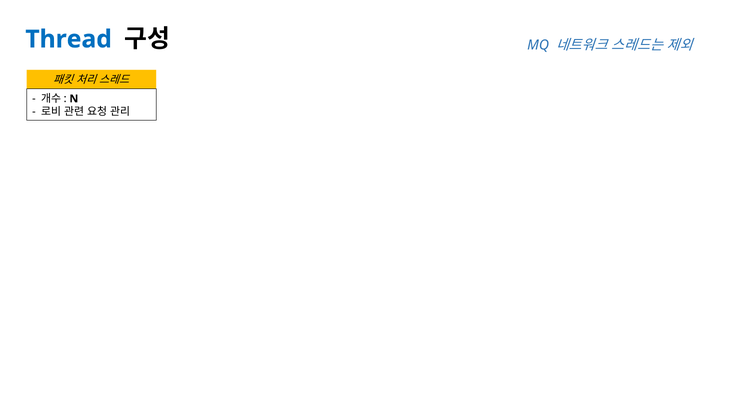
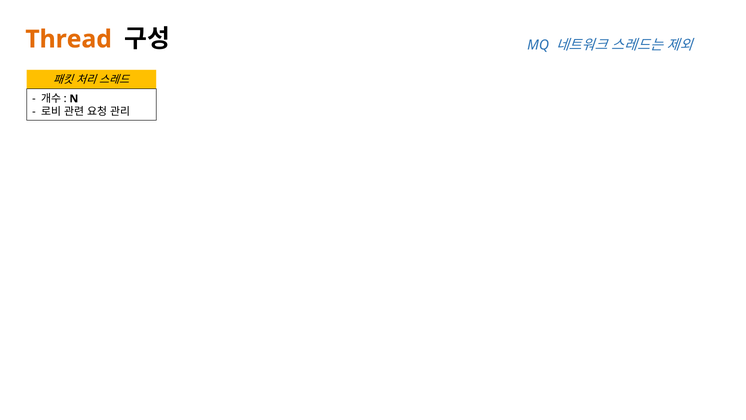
Thread colour: blue -> orange (69, 39)
